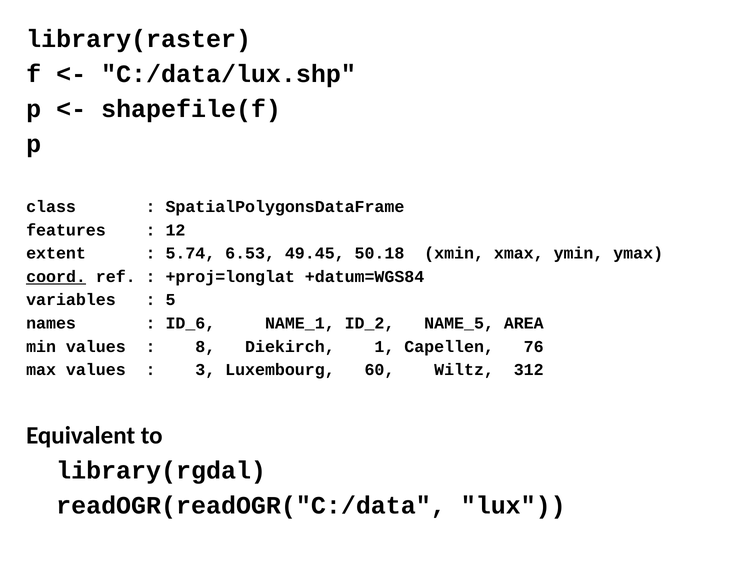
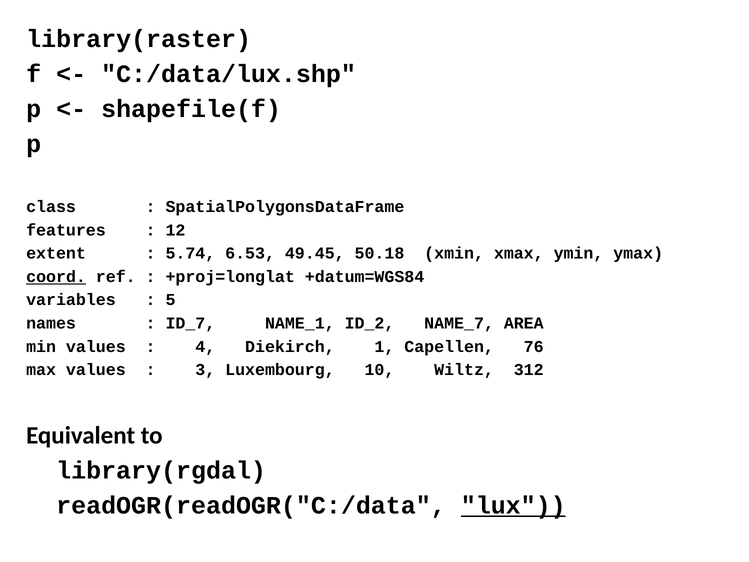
ID_6: ID_6 -> ID_7 (190, 323)
NAME_5: NAME_5 -> NAME_7 (459, 323)
8: 8 -> 4 (205, 346)
60: 60 -> 10 (379, 370)
lux underline: none -> present (513, 505)
